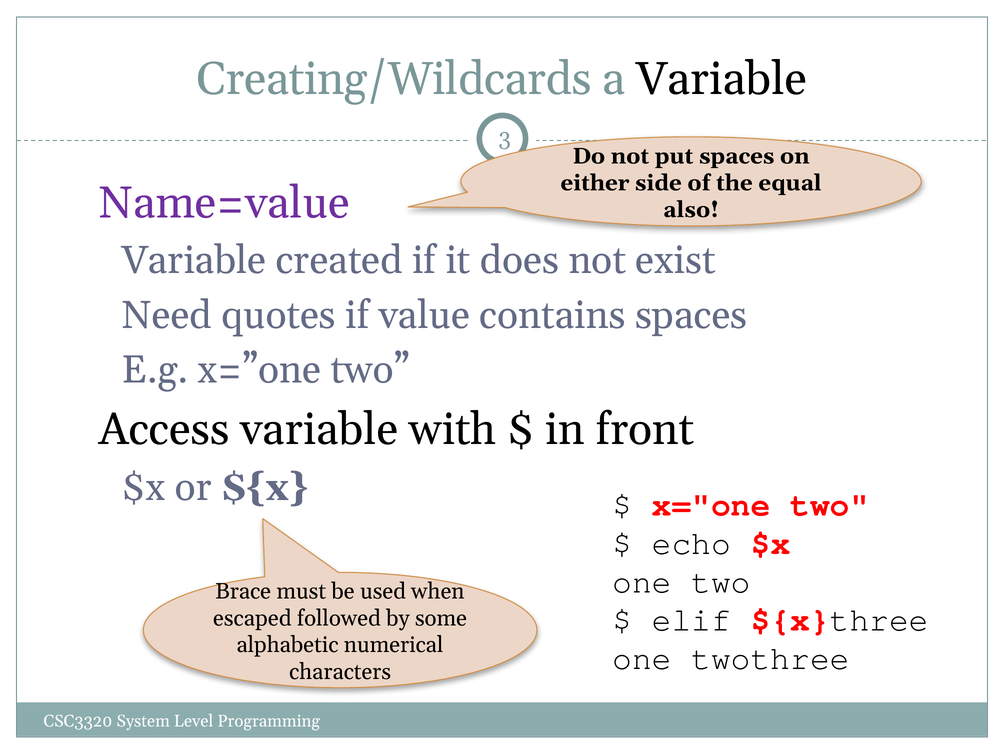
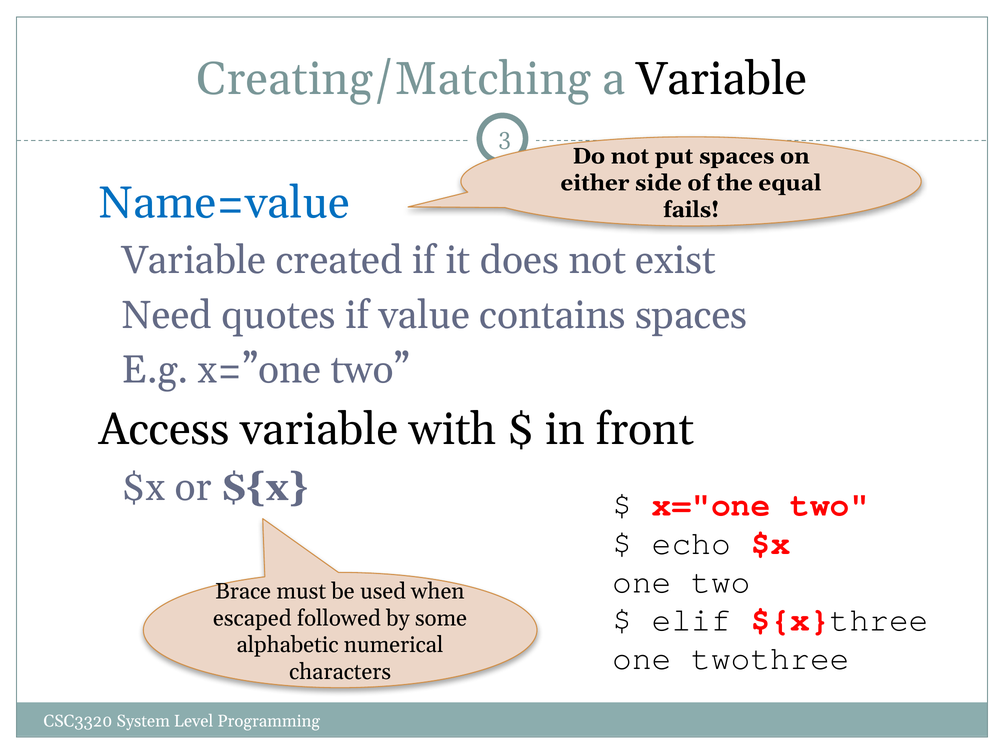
Creating/Wildcards: Creating/Wildcards -> Creating/Matching (394, 79)
Name=value colour: purple -> blue (224, 203)
also: also -> fails (691, 210)
